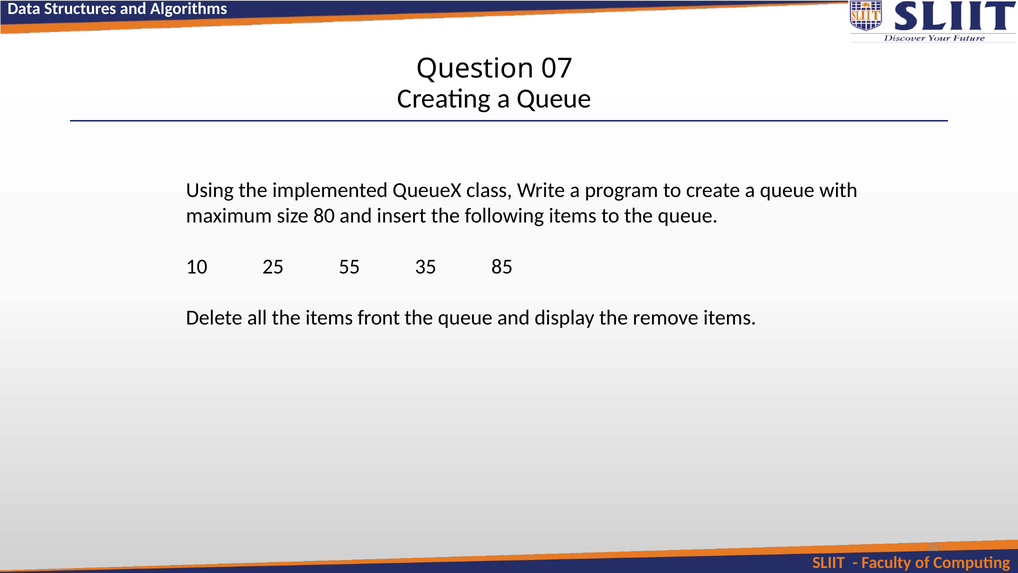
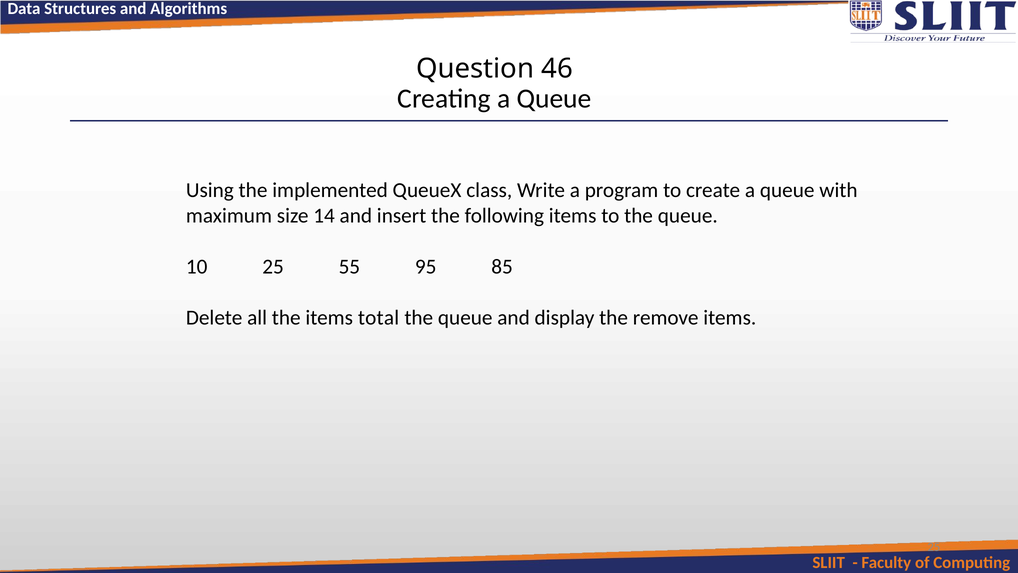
07: 07 -> 46 (557, 69)
80: 80 -> 14 (324, 216)
35: 35 -> 95 (426, 267)
front: front -> total (379, 317)
